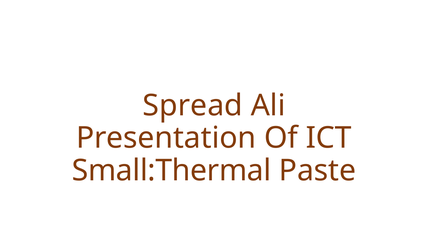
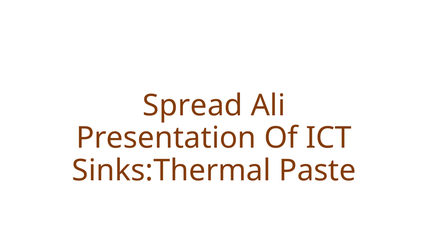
Small:Thermal: Small:Thermal -> Sinks:Thermal (171, 171)
